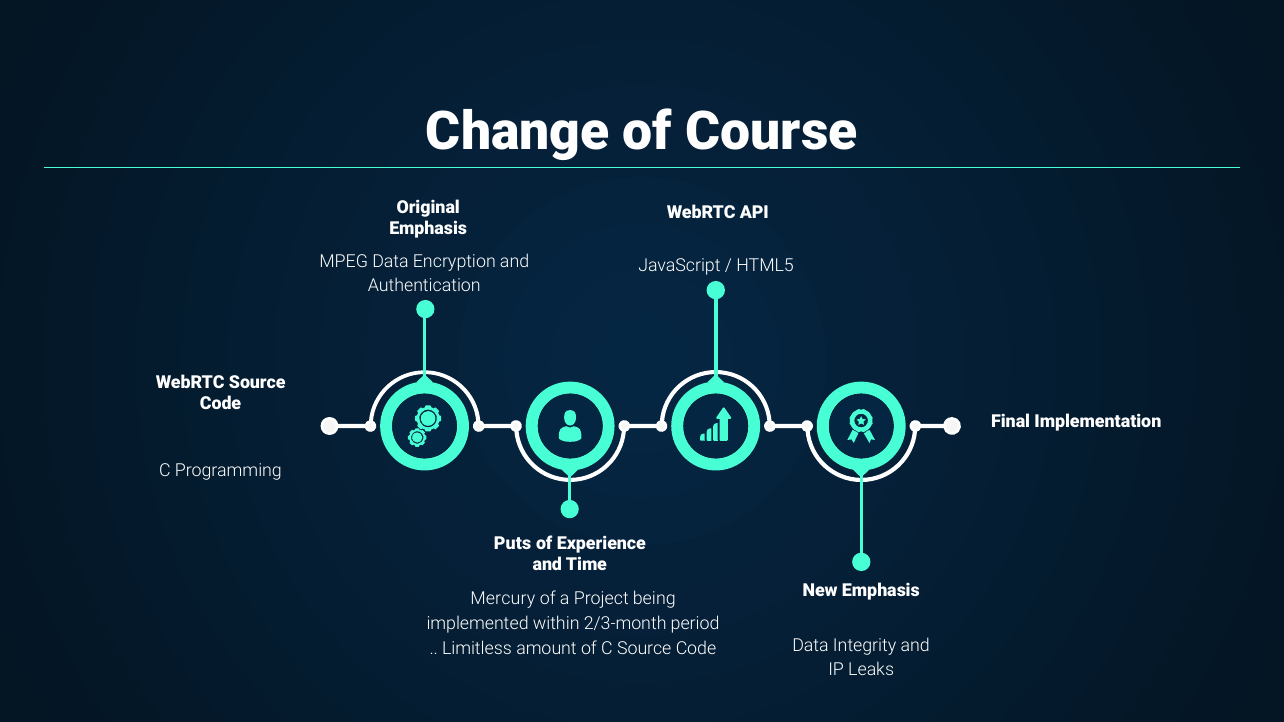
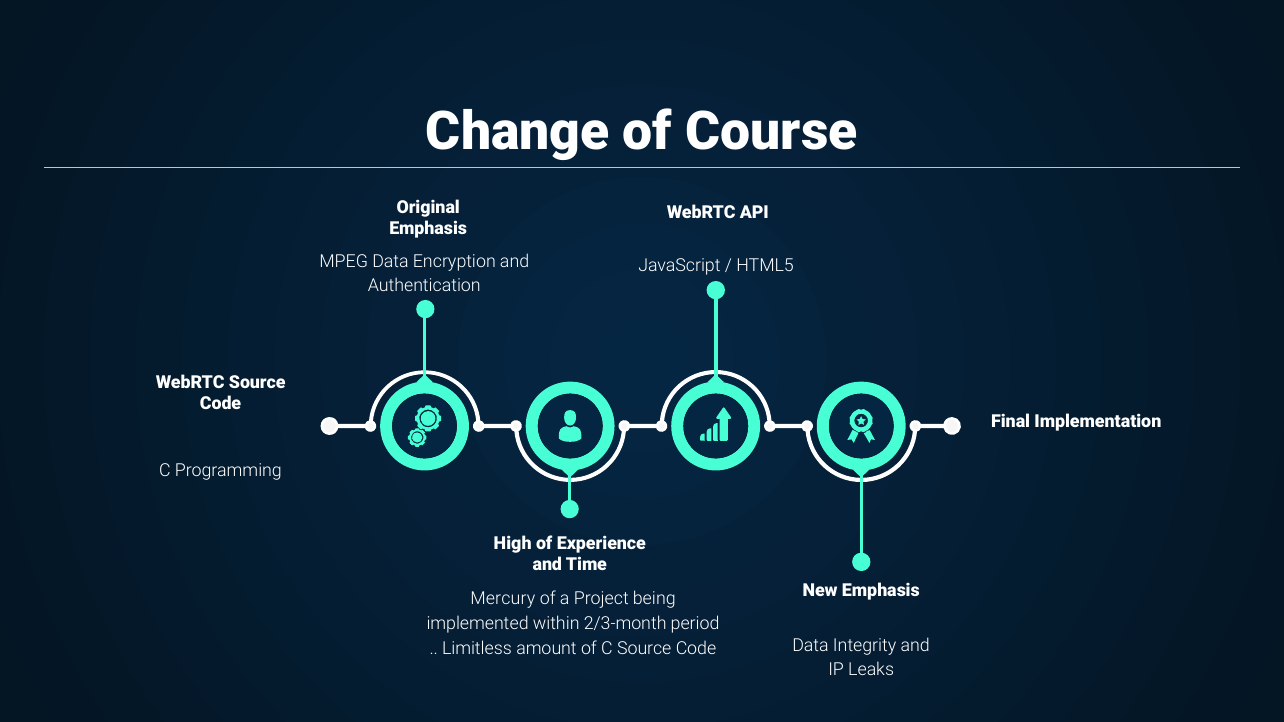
Puts: Puts -> High (513, 544)
